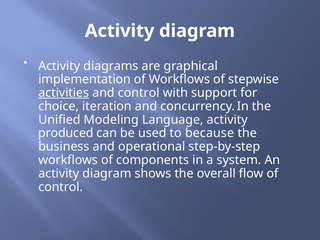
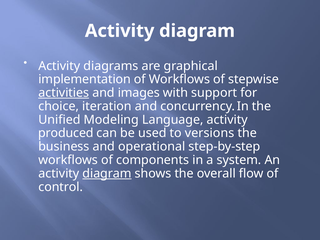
and control: control -> images (139, 93)
because: because -> versions (210, 133)
diagram underline: none -> present (107, 173)
